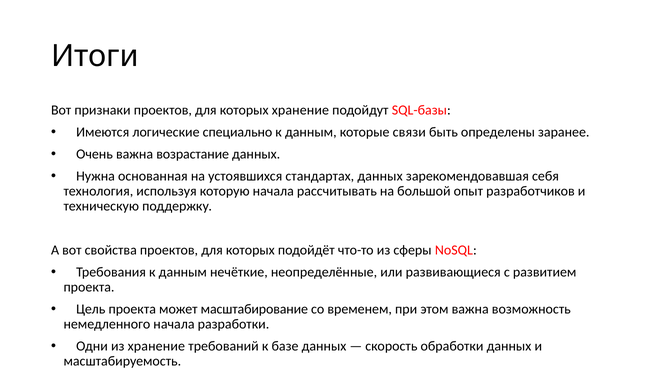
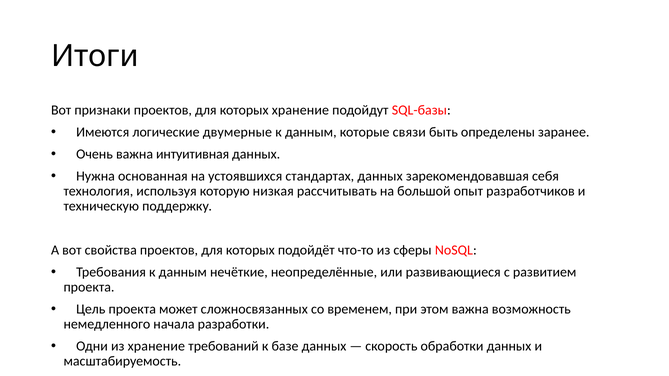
специально: специально -> двумерные (237, 132)
возрастание: возрастание -> интуитивная (193, 154)
которую начала: начала -> низкая (273, 191)
масштабирование: масштабирование -> сложносвязанных (254, 309)
